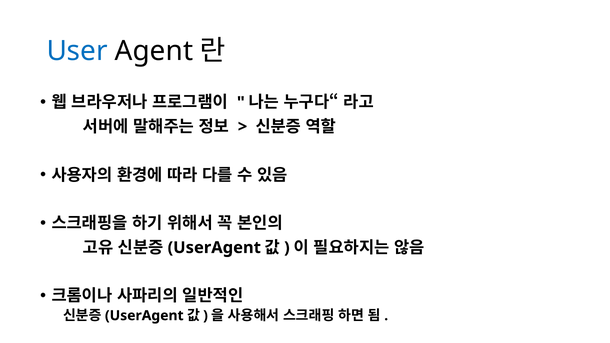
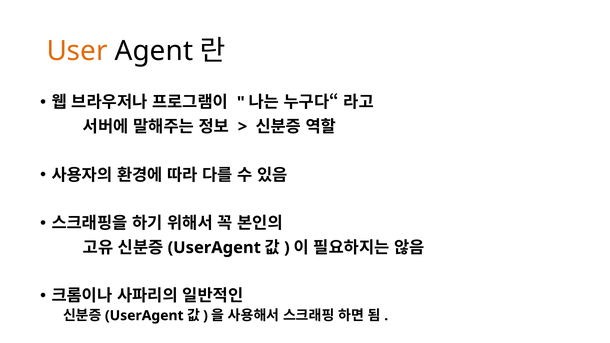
User colour: blue -> orange (77, 51)
